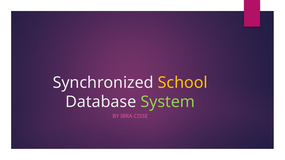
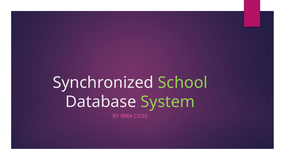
School colour: yellow -> light green (183, 83)
